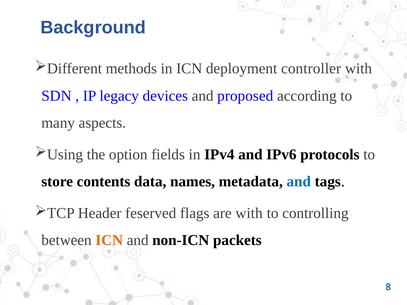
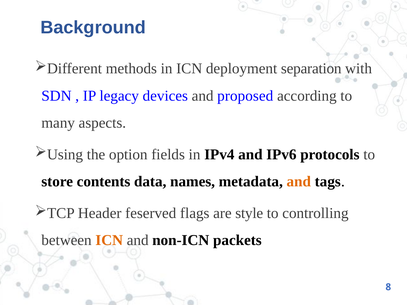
controller: controller -> separation (311, 69)
and colour: blue -> orange (299, 182)
are with: with -> style (249, 213)
